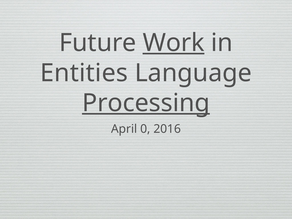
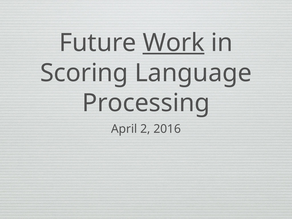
Entities: Entities -> Scoring (84, 73)
Processing underline: present -> none (146, 103)
0: 0 -> 2 (145, 129)
